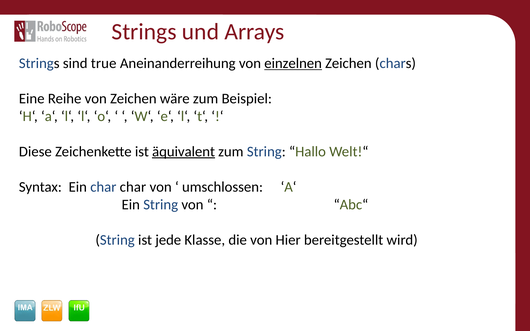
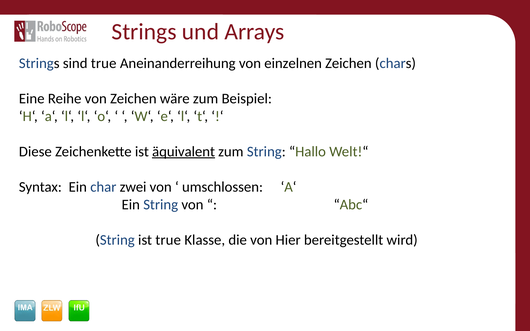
einzelnen underline: present -> none (293, 63)
char char: char -> zwei (133, 187)
ist jede: jede -> true (168, 240)
